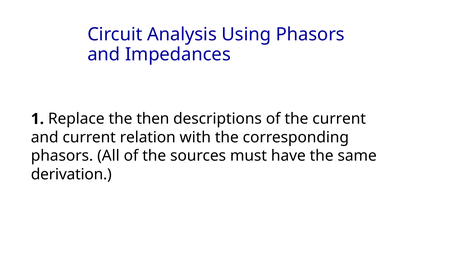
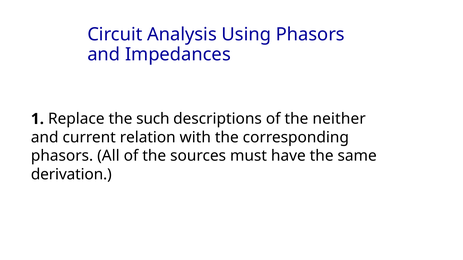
then: then -> such (153, 119)
the current: current -> neither (339, 119)
